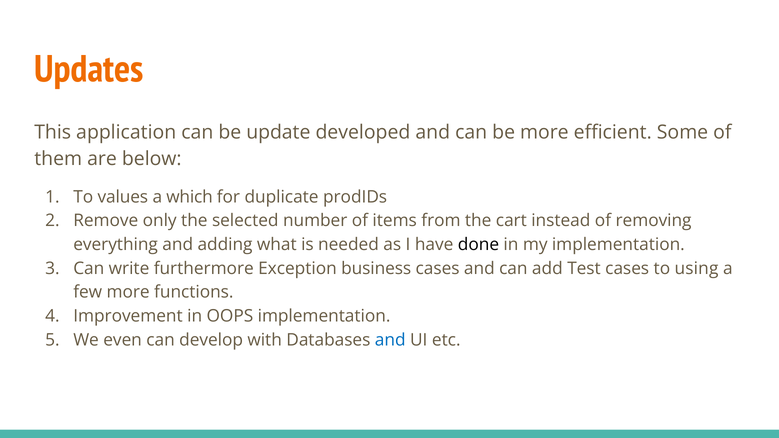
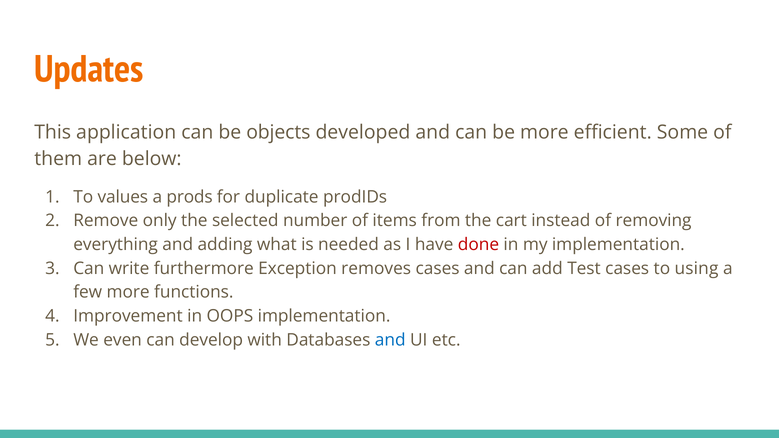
update: update -> objects (278, 132)
which: which -> prods (190, 197)
done colour: black -> red (478, 245)
business: business -> removes (376, 269)
